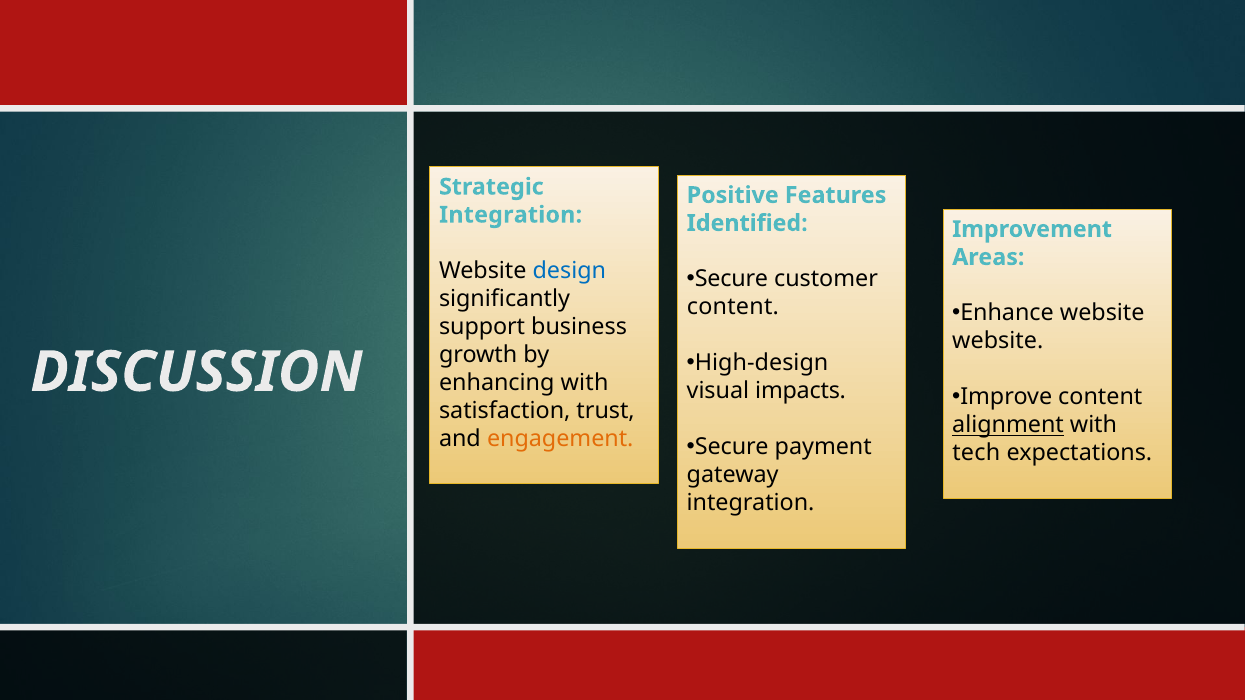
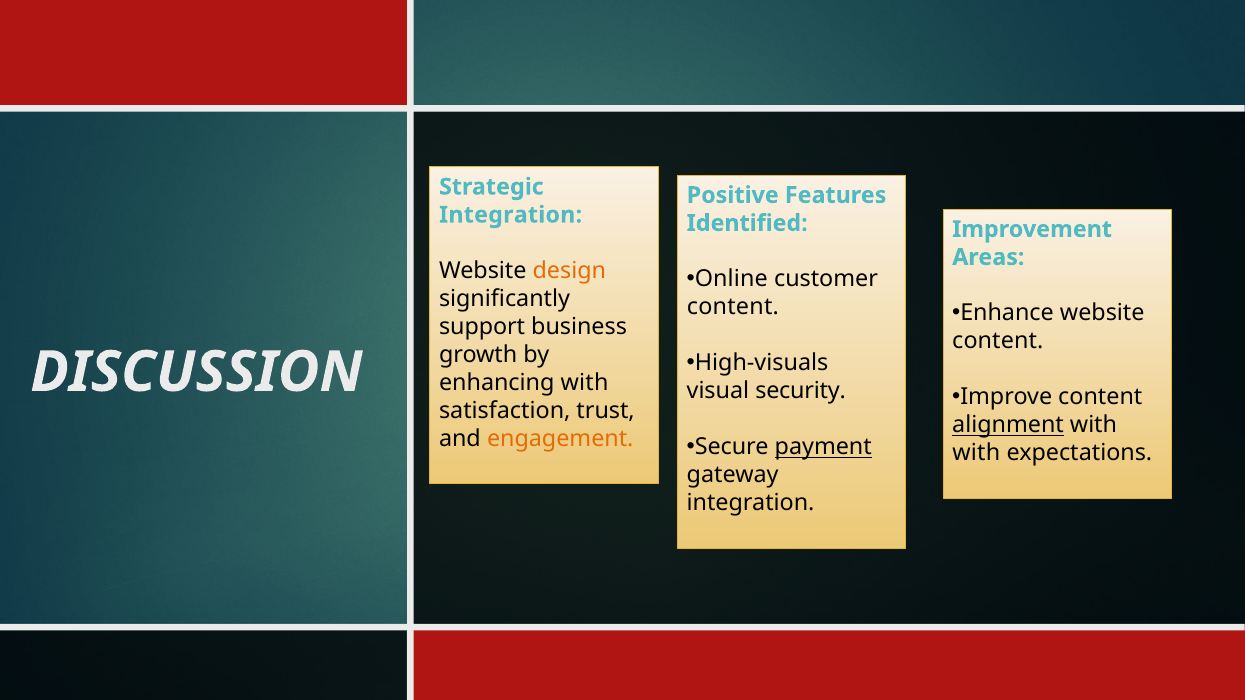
design colour: blue -> orange (569, 271)
Secure: Secure -> Online (731, 279)
website: website -> content (998, 341)
High-design: High-design -> High-visuals (762, 363)
impacts: impacts -> security (801, 391)
payment underline: none -> present (823, 447)
tech: tech -> with (976, 453)
